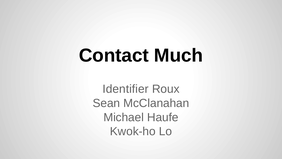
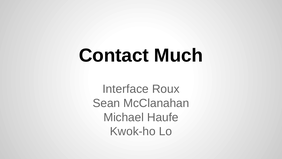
Identifier: Identifier -> Interface (126, 89)
